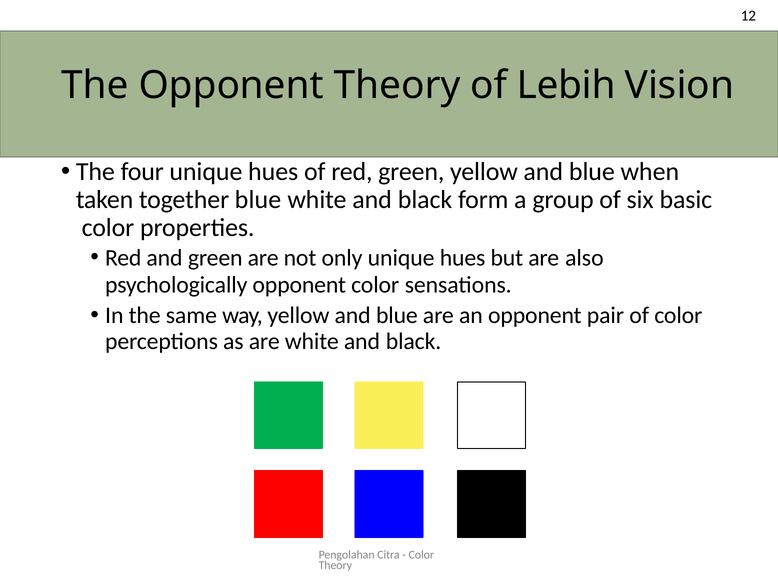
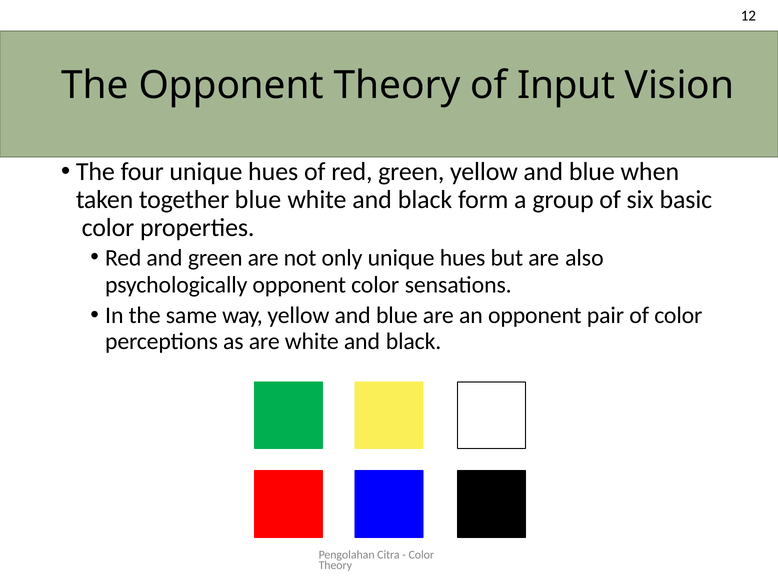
Lebih: Lebih -> Input (566, 85)
